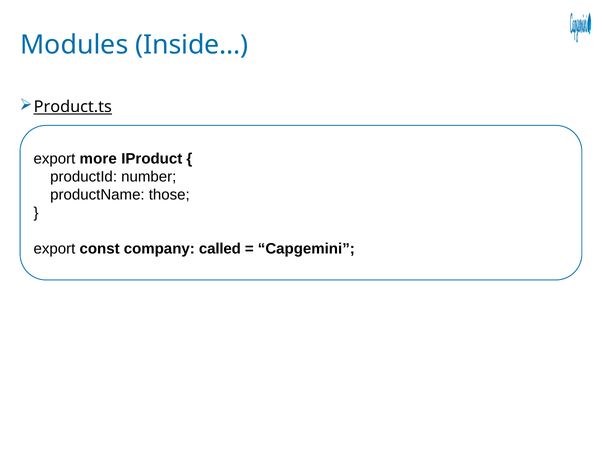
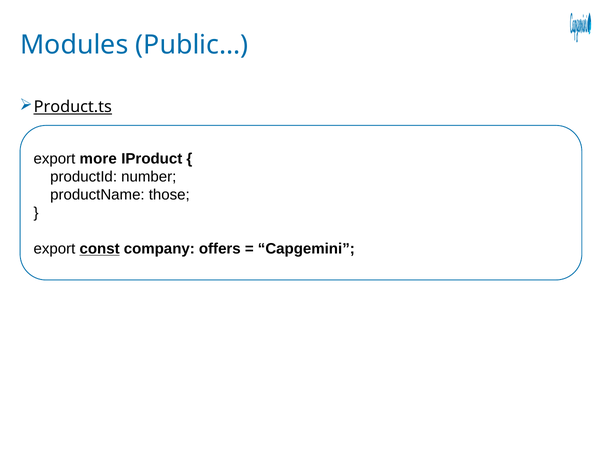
Inside…: Inside… -> Public… (192, 45)
const underline: none -> present (100, 249)
called: called -> offers (220, 249)
